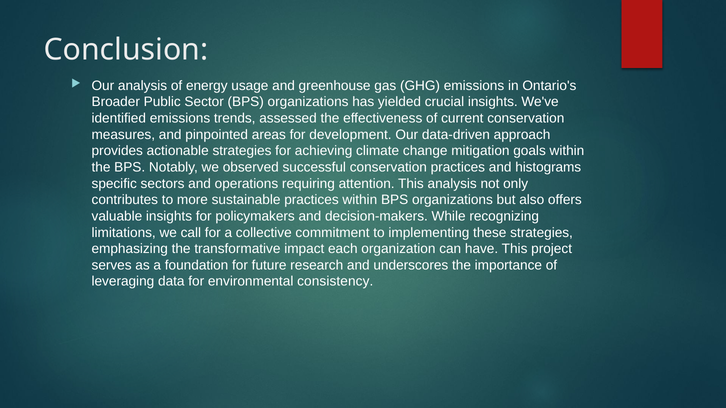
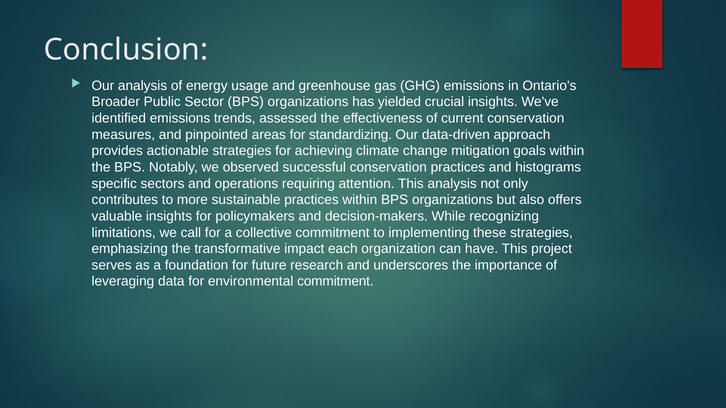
development: development -> standardizing (351, 135)
environmental consistency: consistency -> commitment (335, 282)
